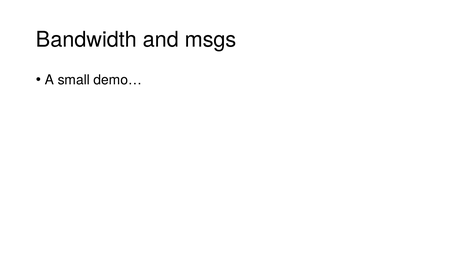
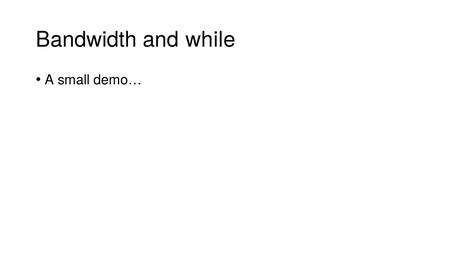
msgs: msgs -> while (210, 40)
